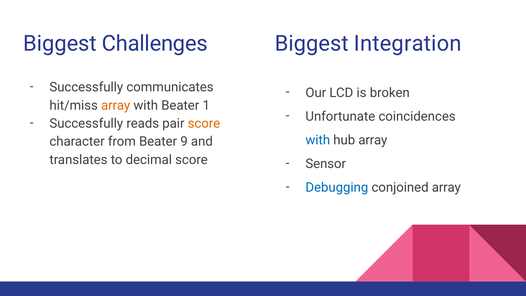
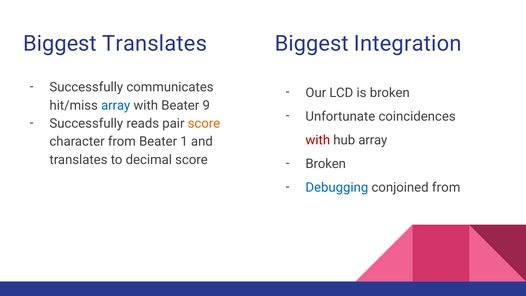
Biggest Challenges: Challenges -> Translates (155, 44)
array colour: orange -> blue (116, 105)
1: 1 -> 9 (206, 105)
with colour: blue -> red (318, 140)
9: 9 -> 1 (184, 142)
Sensor: Sensor -> Broken (326, 164)
conjoined array: array -> from (446, 187)
